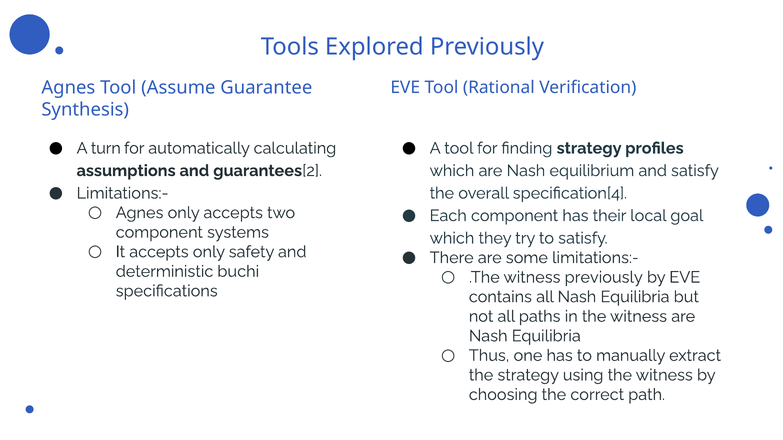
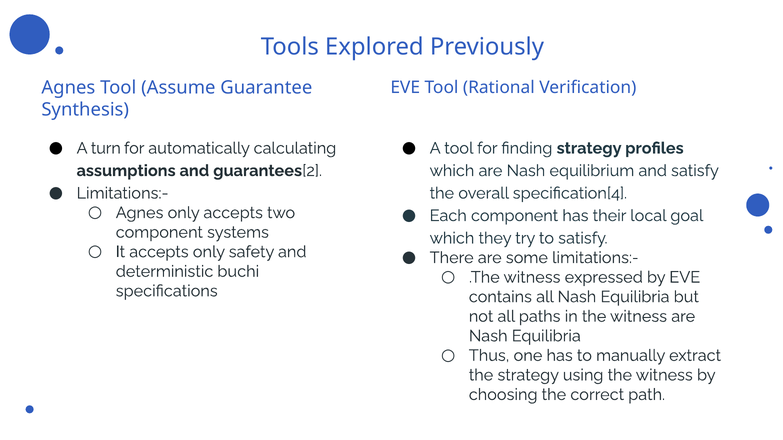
witness previously: previously -> expressed (604, 278)
